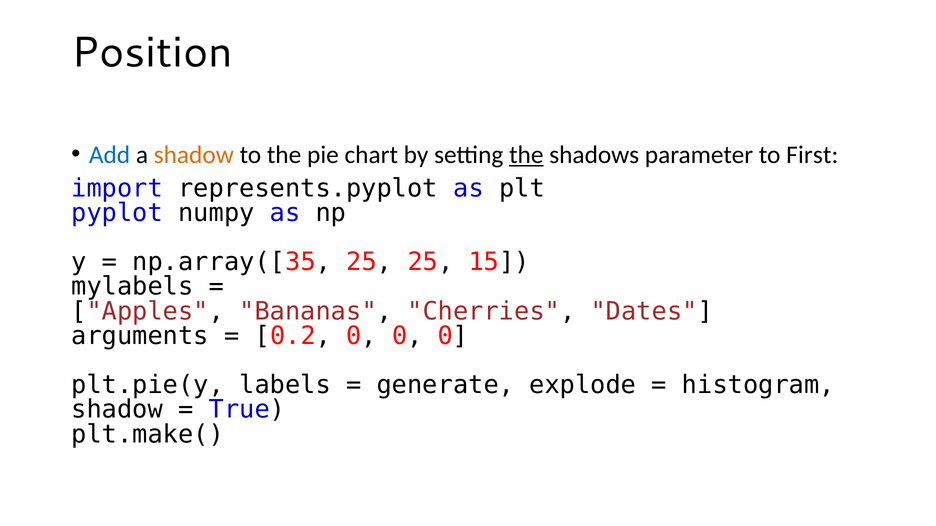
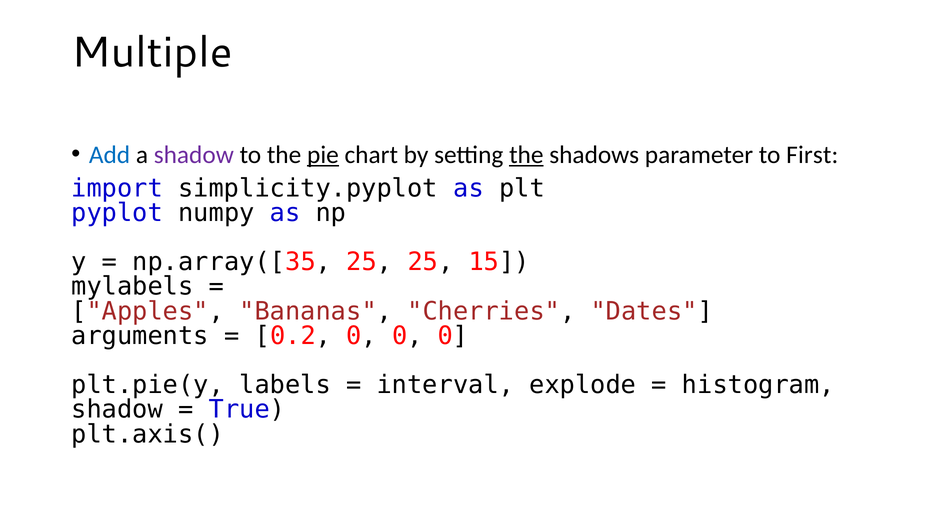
Position: Position -> Multiple (152, 53)
shadow colour: orange -> purple (194, 155)
pie underline: none -> present (323, 155)
represents.pyplot: represents.pyplot -> simplicity.pyplot (308, 188)
generate: generate -> interval (445, 385)
plt.make(: plt.make( -> plt.axis( (148, 435)
